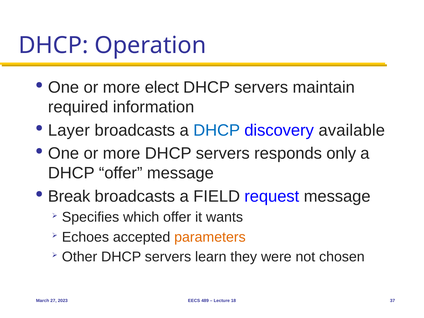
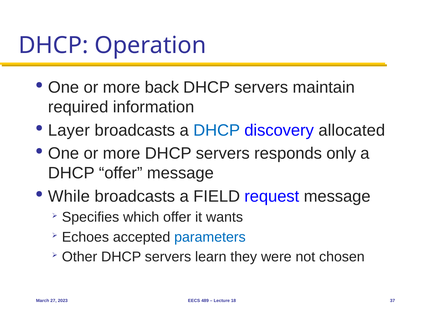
elect: elect -> back (162, 87)
available: available -> allocated (352, 130)
Break: Break -> While (69, 196)
parameters colour: orange -> blue (210, 237)
